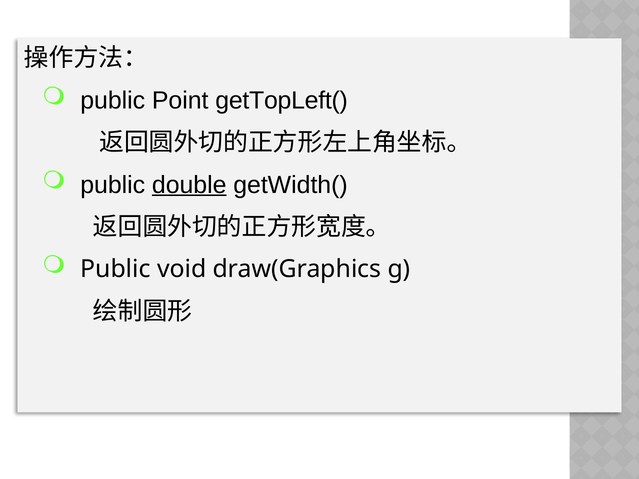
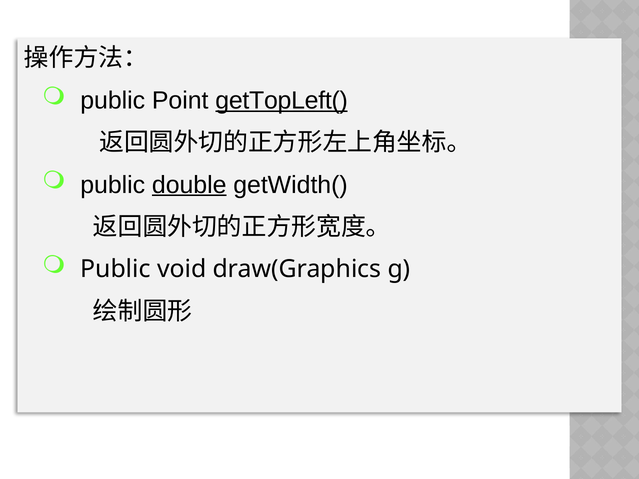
getTopLeft( underline: none -> present (282, 100)
